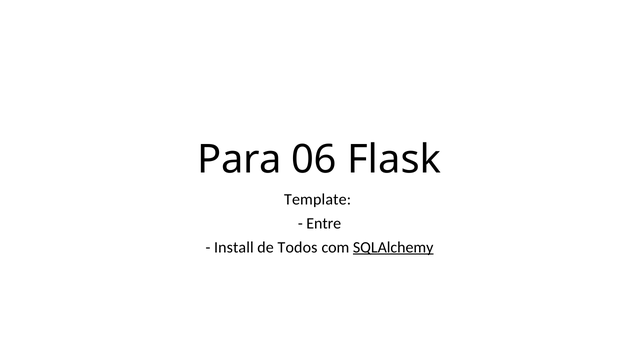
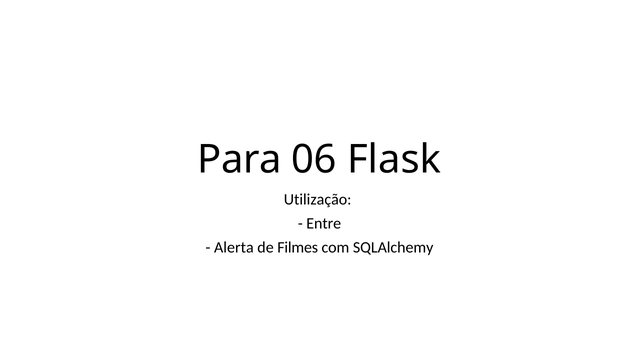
Template: Template -> Utilização (318, 200)
Install: Install -> Alerta (234, 248)
Todos: Todos -> Filmes (298, 248)
SQLAlchemy underline: present -> none (393, 248)
